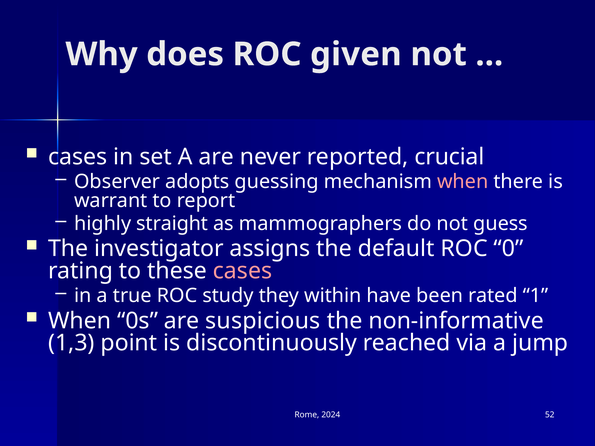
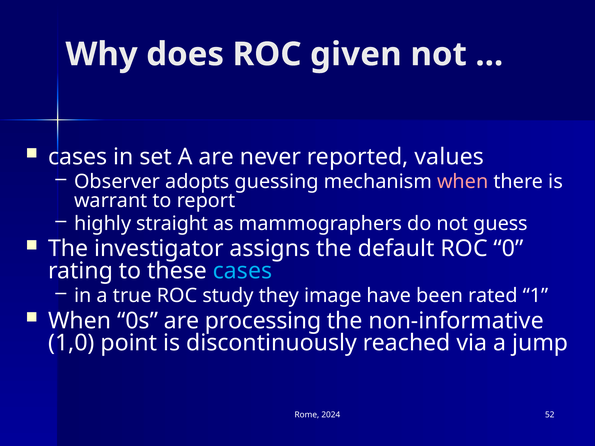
crucial: crucial -> values (449, 157)
cases colour: pink -> light blue (243, 271)
within: within -> image (333, 296)
suspicious: suspicious -> processing (263, 321)
1,3: 1,3 -> 1,0 (71, 343)
